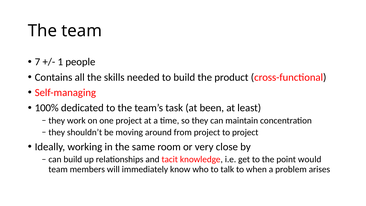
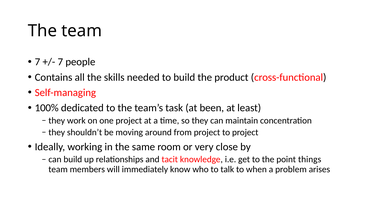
1: 1 -> 7 (60, 62)
would: would -> things (310, 159)
